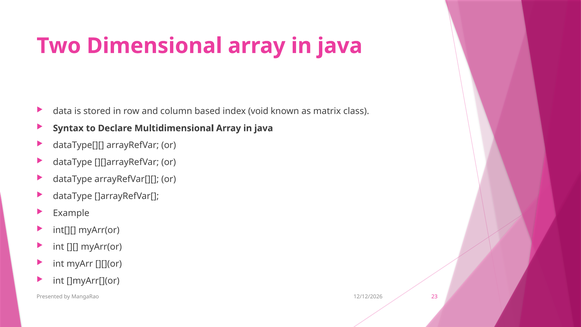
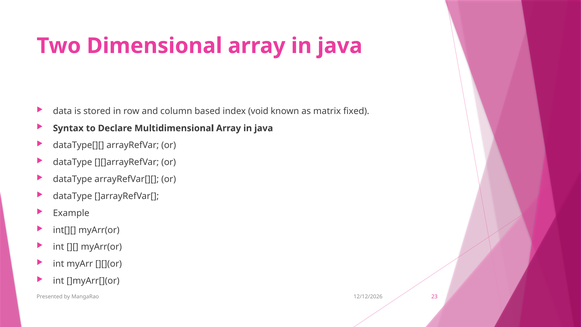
class: class -> fixed (356, 111)
